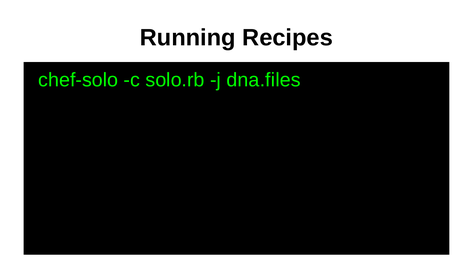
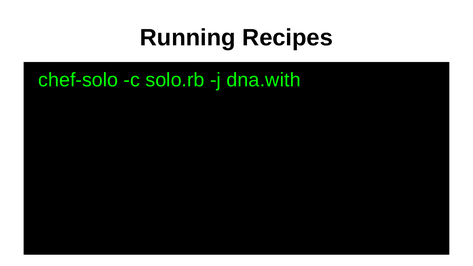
dna.files: dna.files -> dna.with (264, 80)
